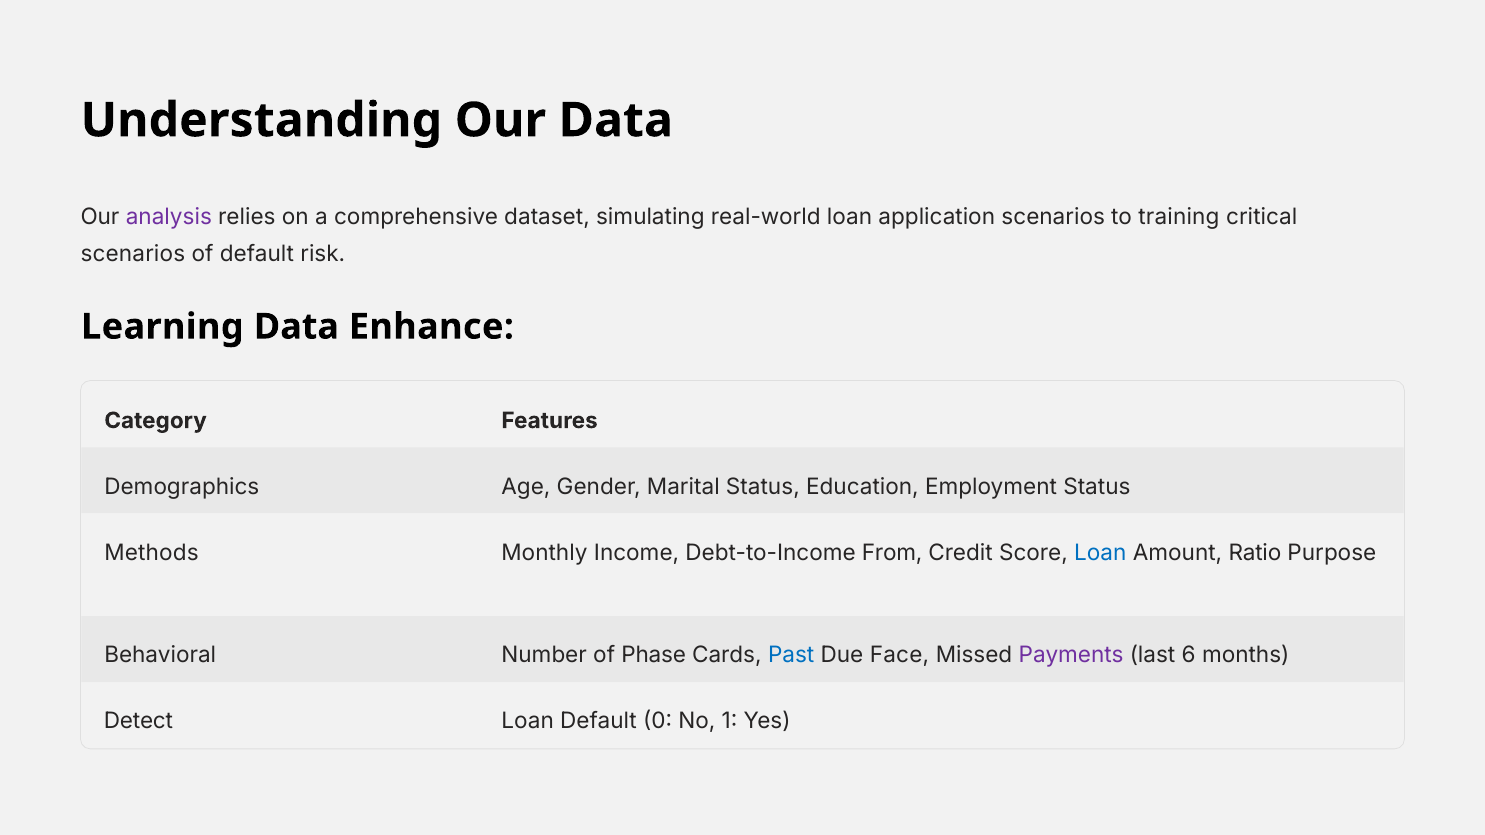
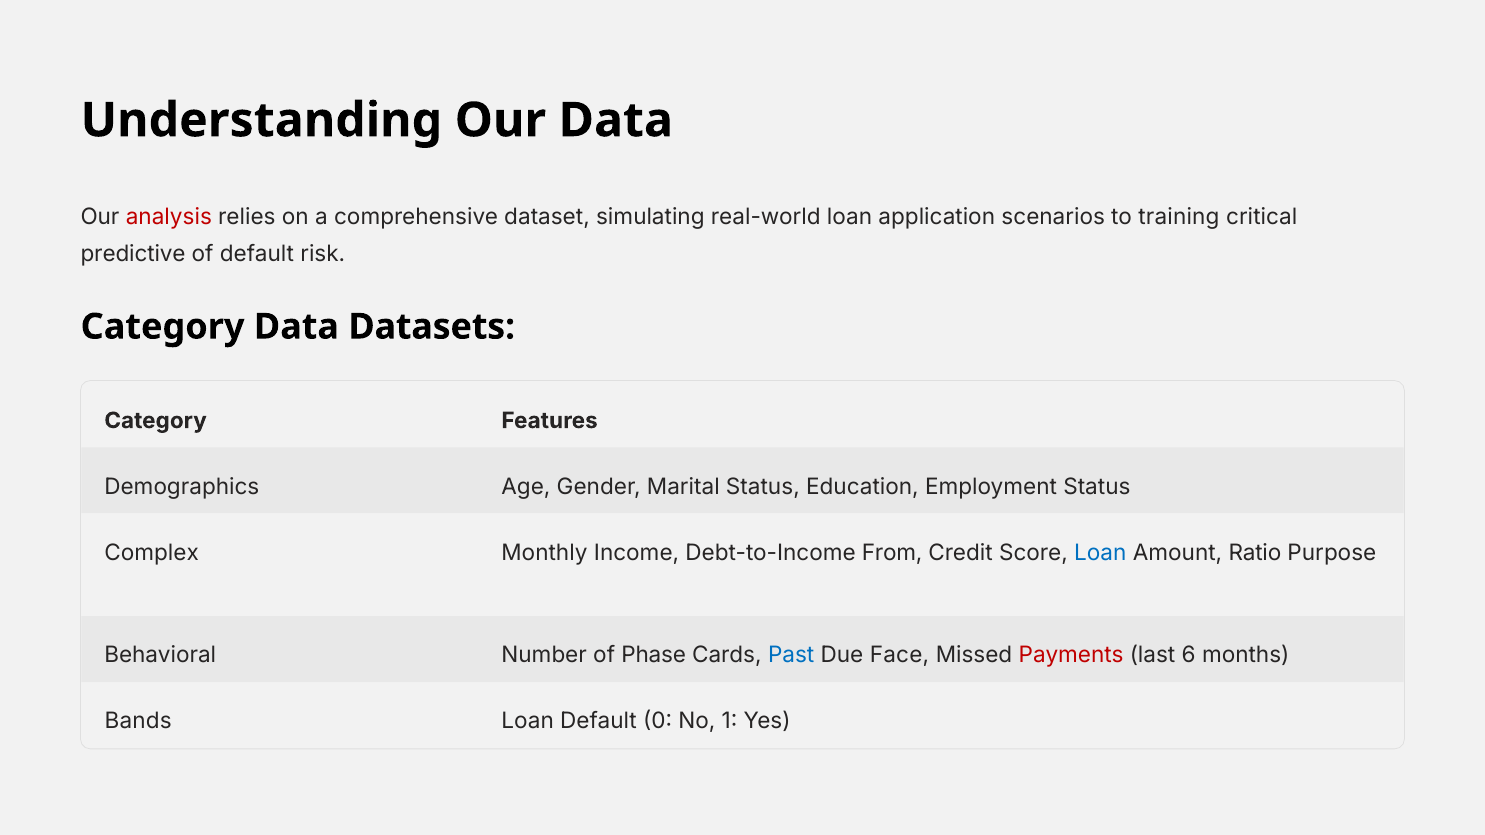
analysis colour: purple -> red (169, 217)
scenarios: scenarios -> predictive (133, 254)
Learning: Learning -> Category (163, 327)
Enhance: Enhance -> Datasets (432, 327)
Methods: Methods -> Complex (152, 553)
Payments colour: purple -> red (1071, 656)
Detect: Detect -> Bands (138, 722)
